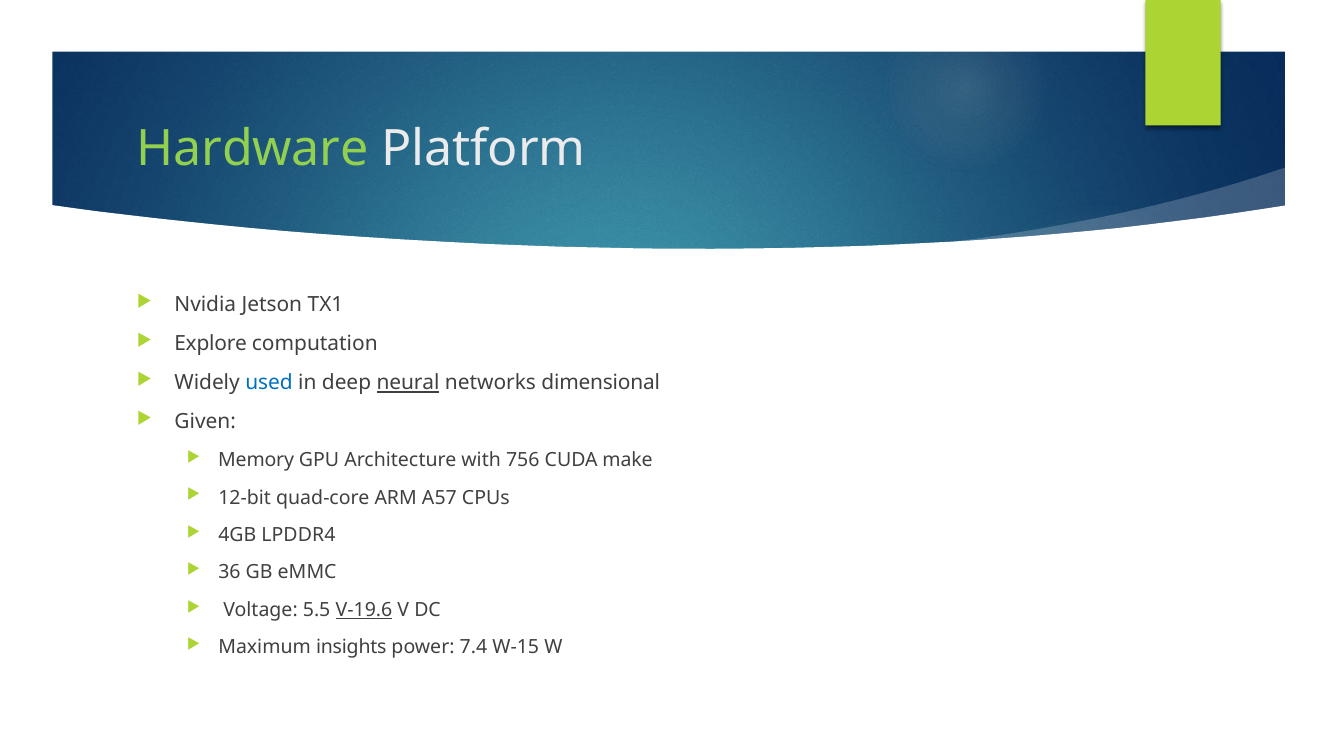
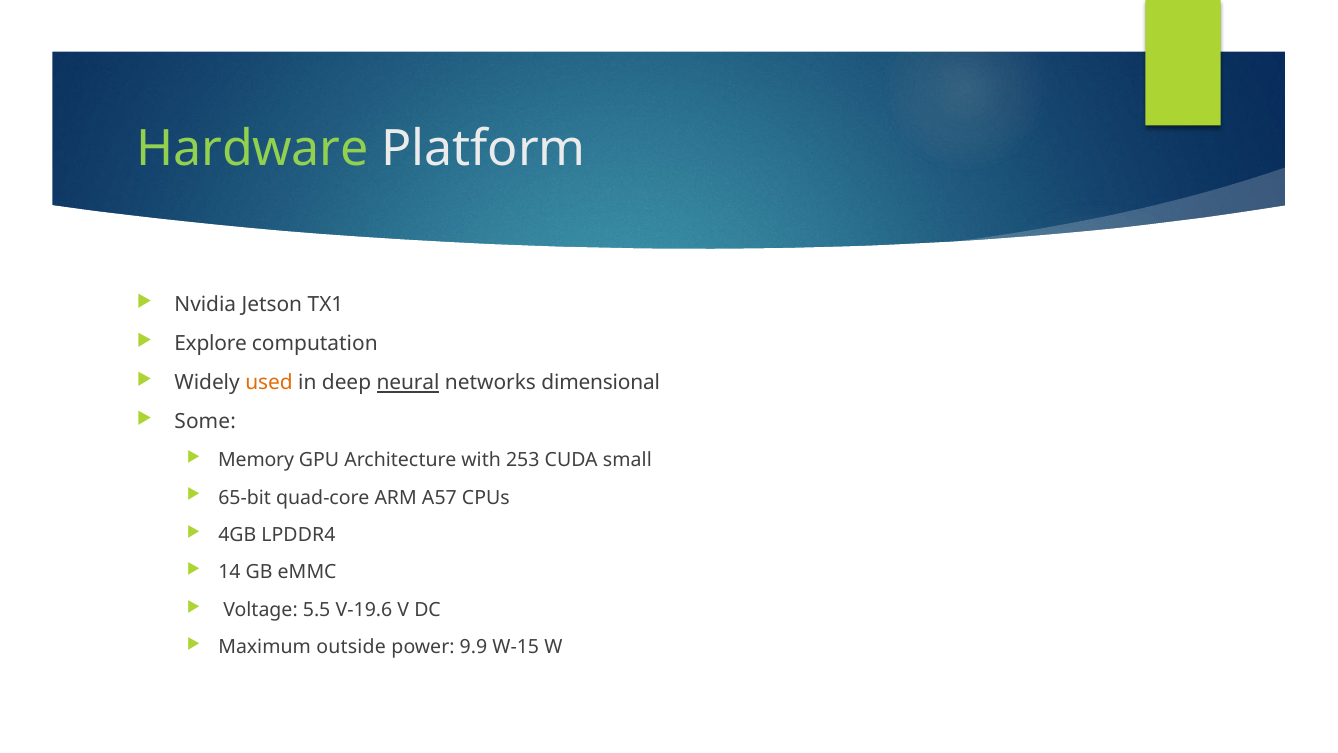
used colour: blue -> orange (269, 383)
Given: Given -> Some (205, 422)
756: 756 -> 253 (523, 460)
make: make -> small (627, 460)
12-bit: 12-bit -> 65-bit (245, 497)
36: 36 -> 14 (229, 572)
V-19.6 underline: present -> none (364, 609)
insights: insights -> outside (351, 647)
7.4: 7.4 -> 9.9 (473, 647)
